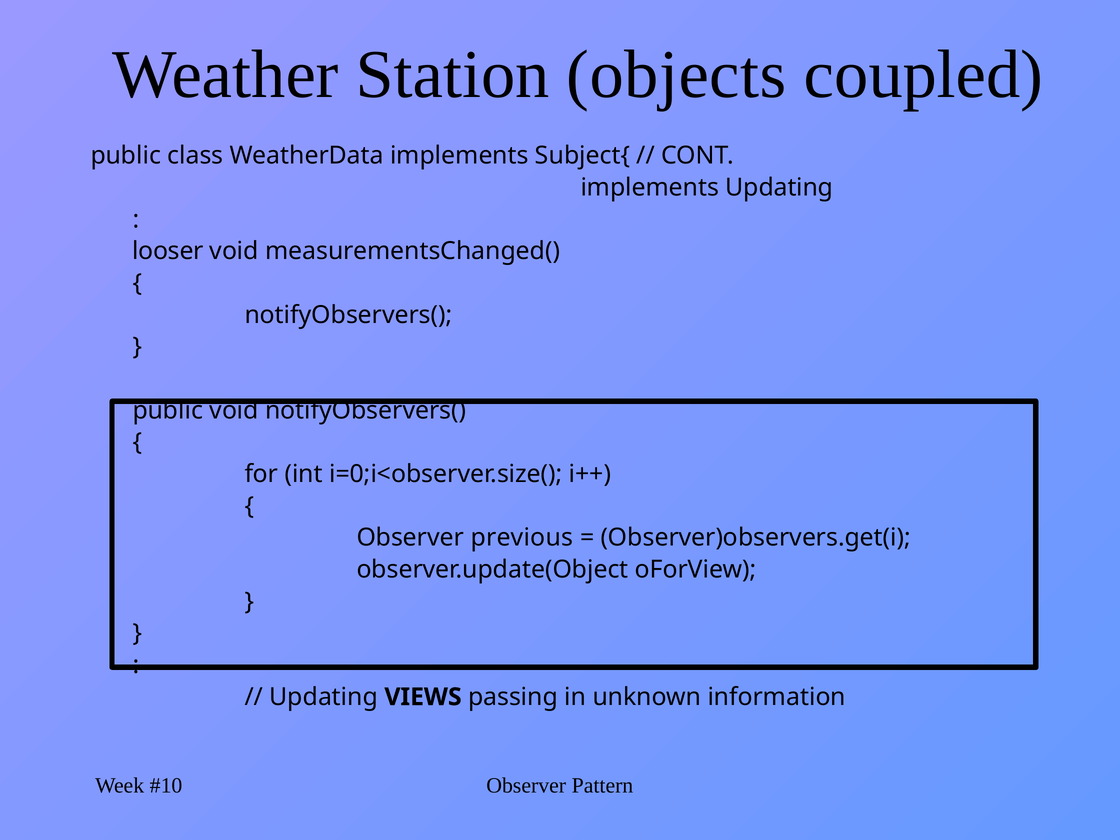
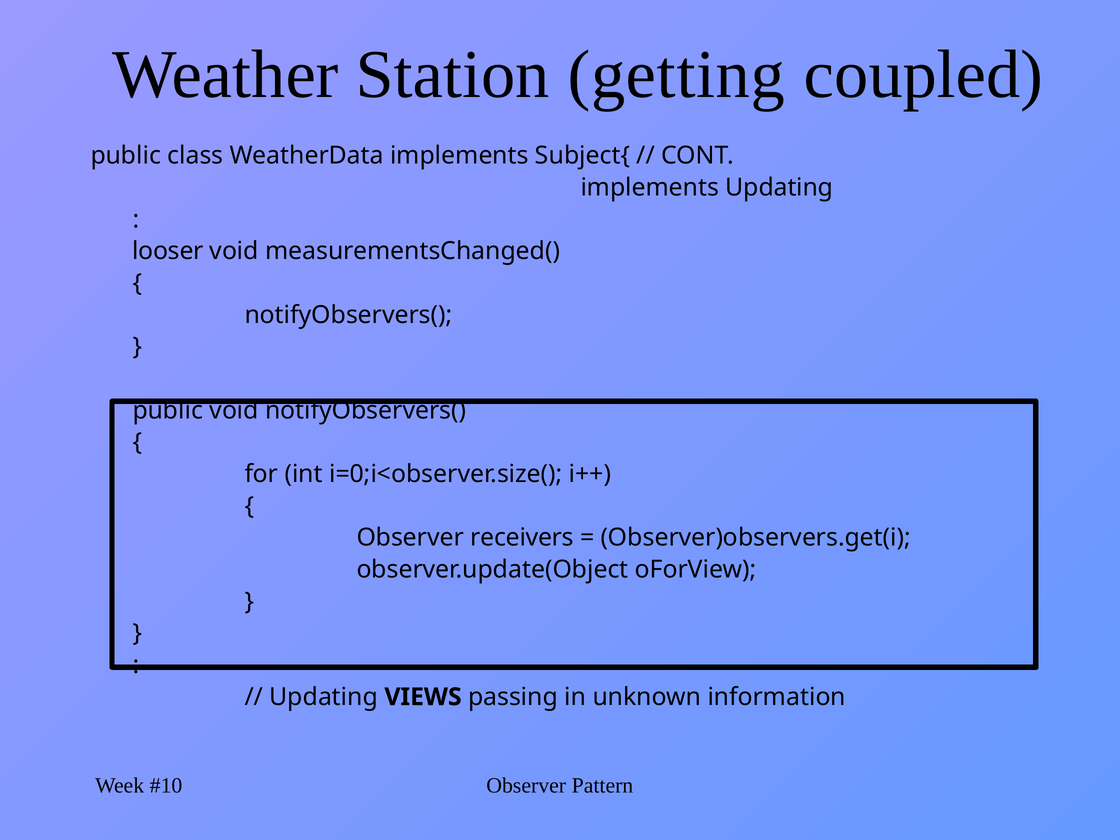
objects: objects -> getting (676, 75)
previous: previous -> receivers (522, 538)
